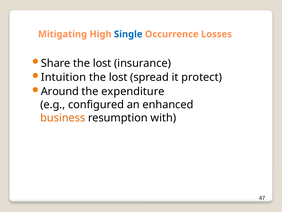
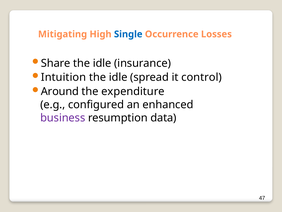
Share the lost: lost -> idle (102, 63)
lost: lost -> idle (118, 77)
protect: protect -> control (202, 77)
business colour: orange -> purple (63, 118)
with: with -> data (163, 118)
